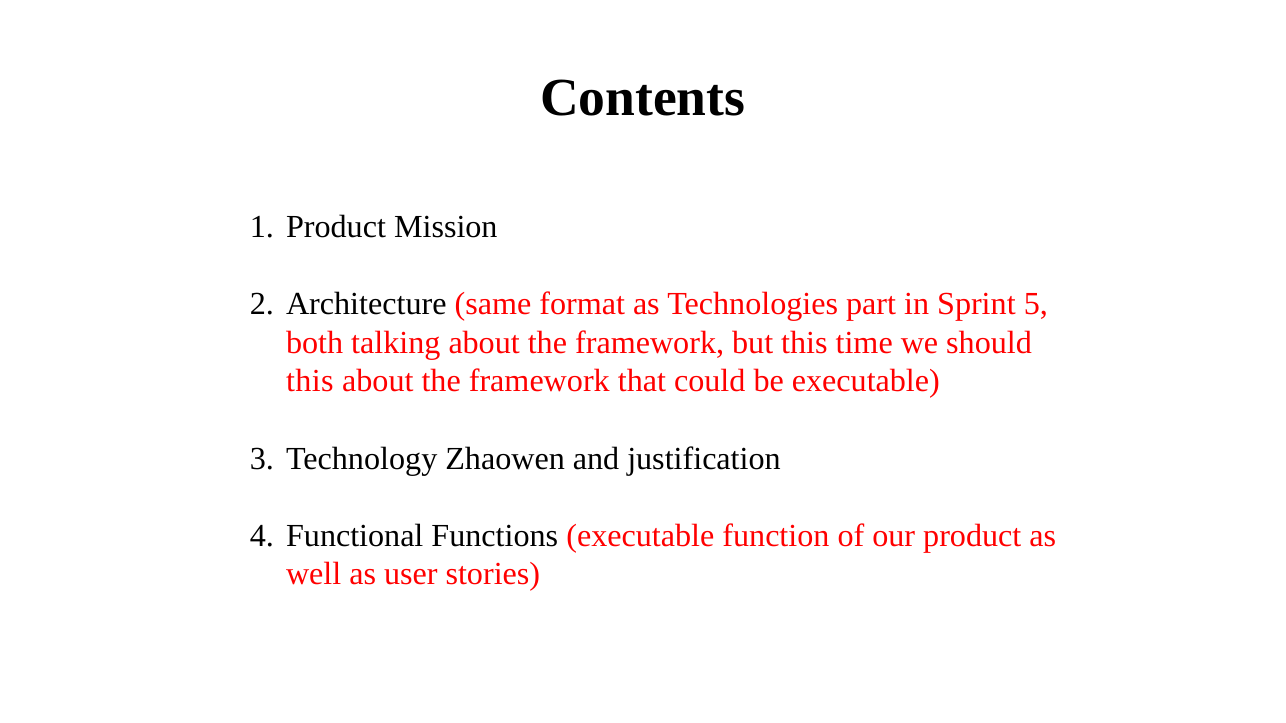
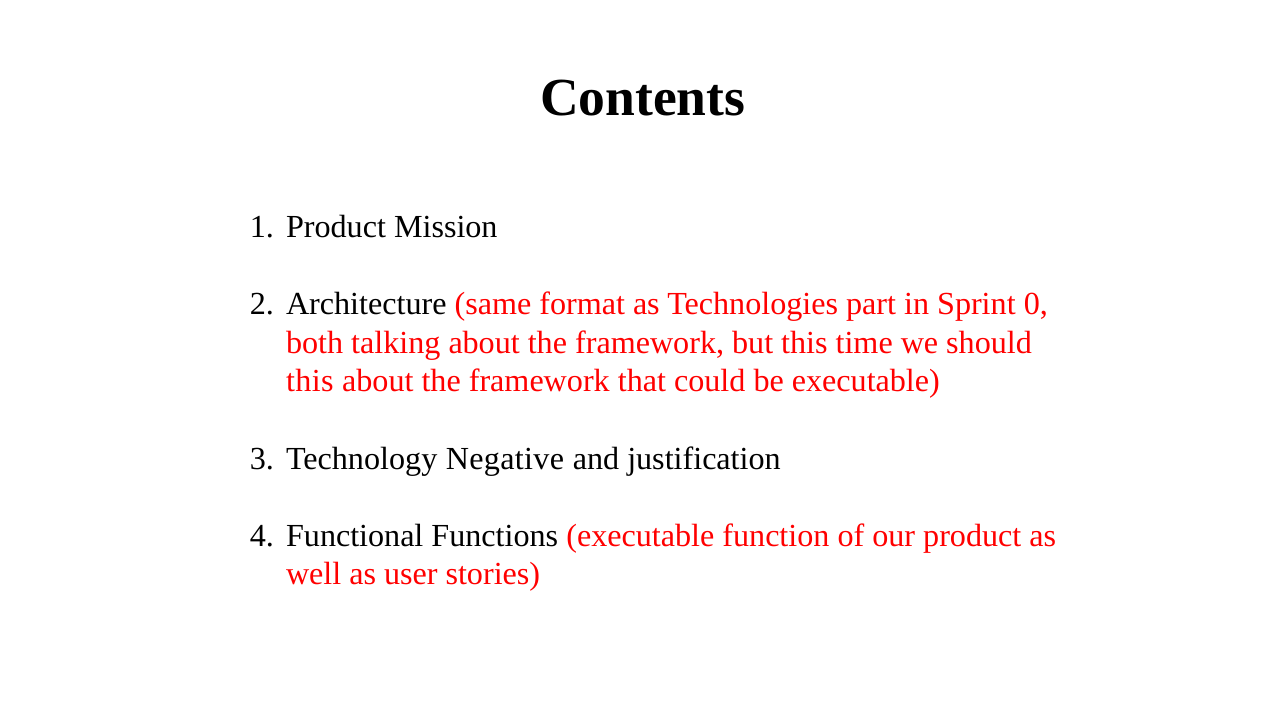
5: 5 -> 0 (1036, 304)
Zhaowen: Zhaowen -> Negative (505, 459)
